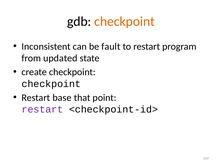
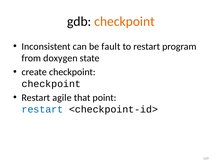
updated: updated -> doxygen (60, 58)
base: base -> agile (62, 98)
restart colour: purple -> blue (42, 110)
